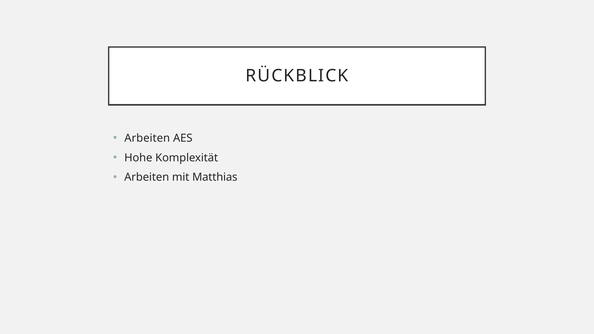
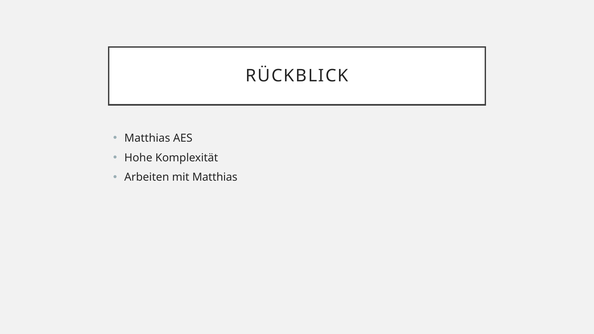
Arbeiten: Arbeiten -> Matthias (147, 138)
